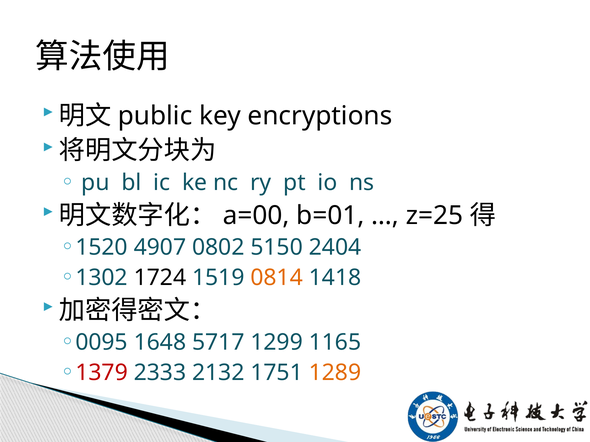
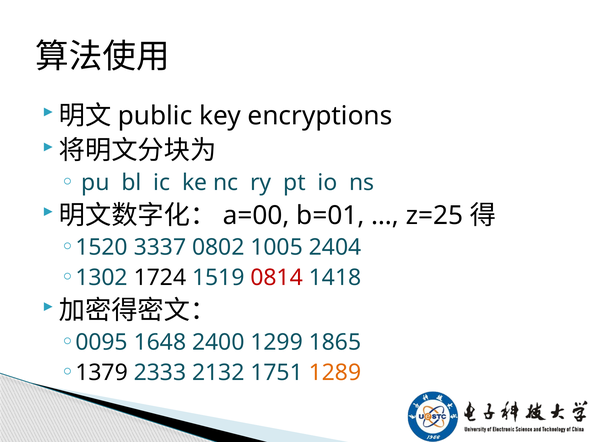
4907: 4907 -> 3337 (160, 248)
5150: 5150 -> 1005 (277, 248)
0814 colour: orange -> red (277, 278)
5717: 5717 -> 2400 (218, 343)
1165: 1165 -> 1865 (335, 343)
1379 colour: red -> black (102, 373)
